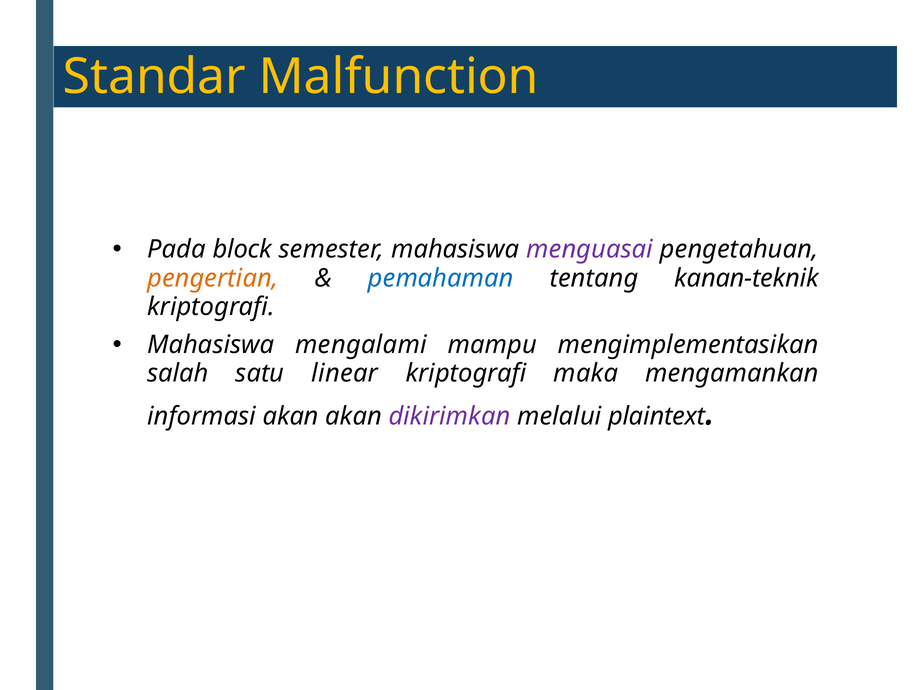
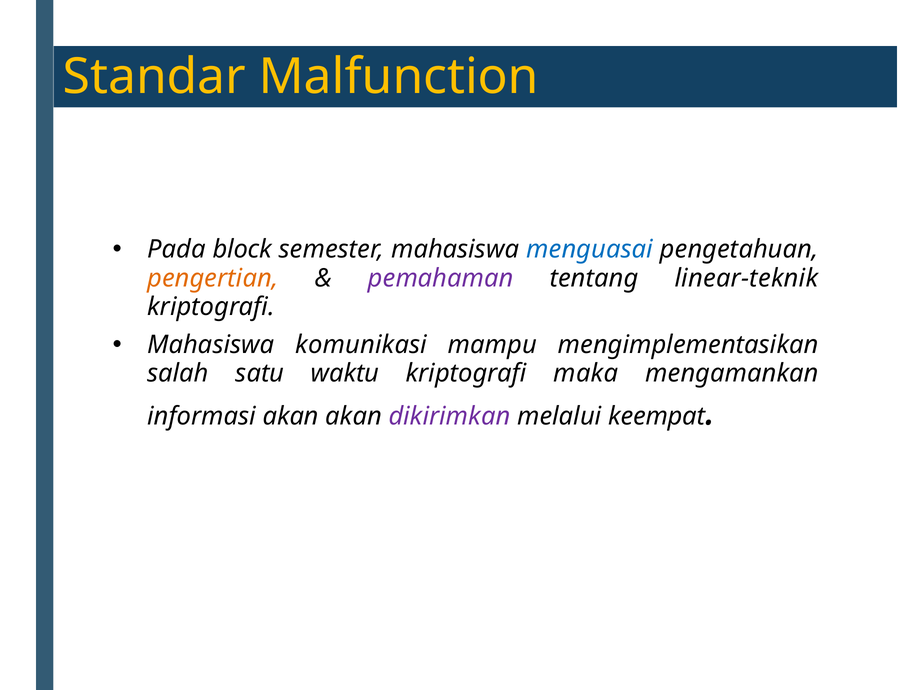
menguasai colour: purple -> blue (590, 249)
pemahaman colour: blue -> purple (441, 278)
kanan-teknik: kanan-teknik -> linear-teknik (746, 278)
mengalami: mengalami -> komunikasi (361, 345)
linear: linear -> waktu (345, 374)
plaintext: plaintext -> keempat (657, 416)
